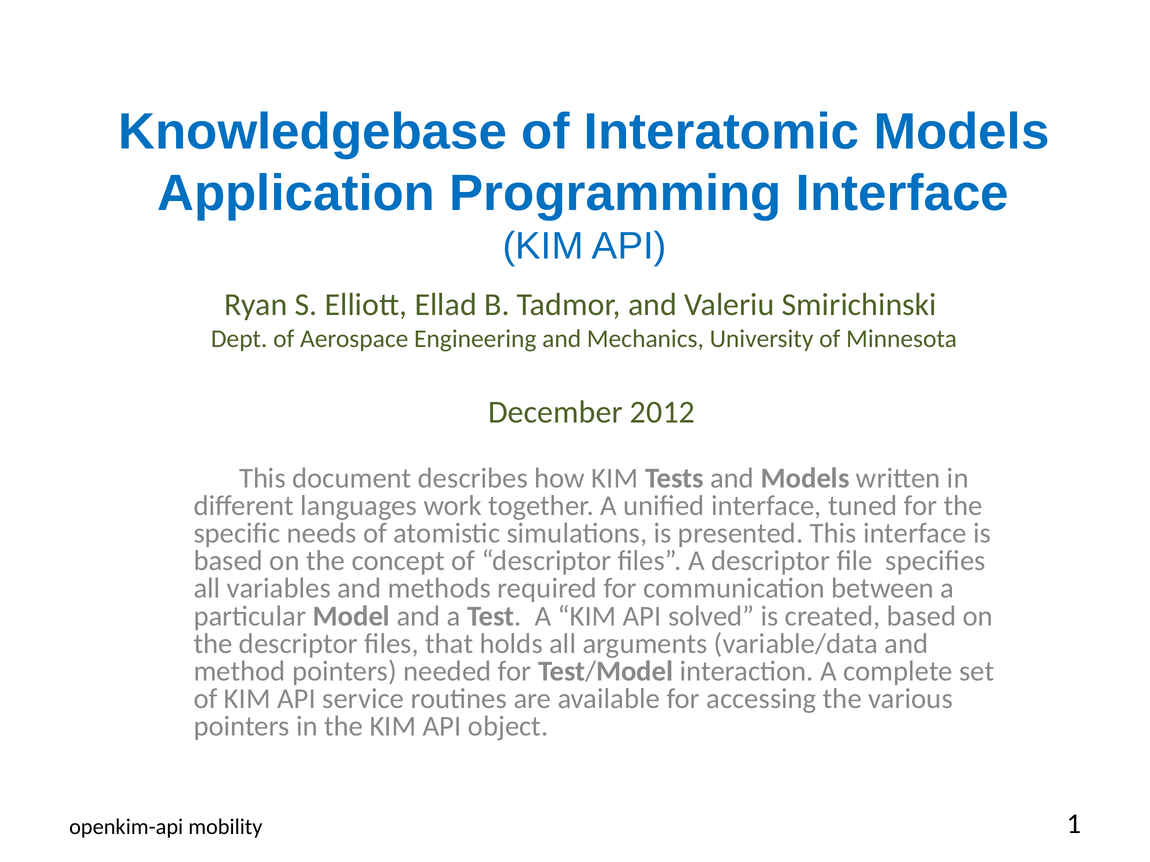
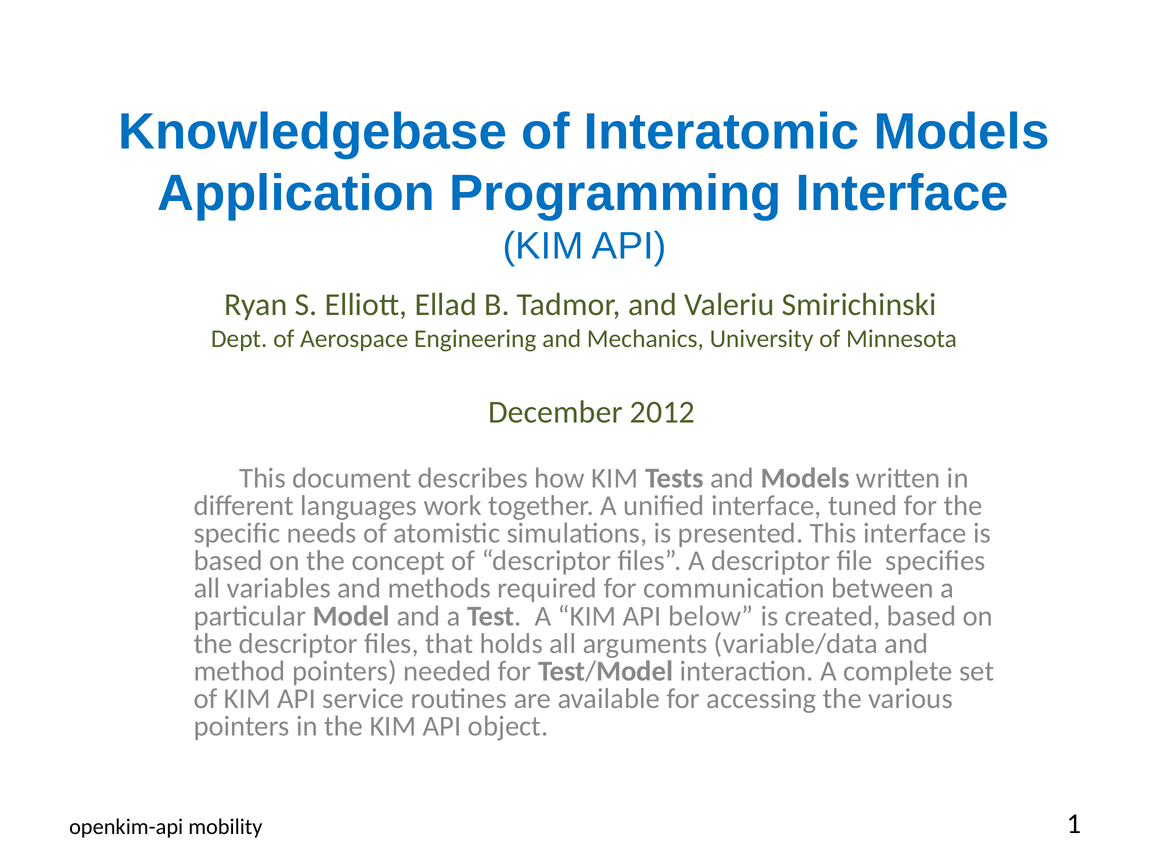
solved: solved -> below (711, 616)
